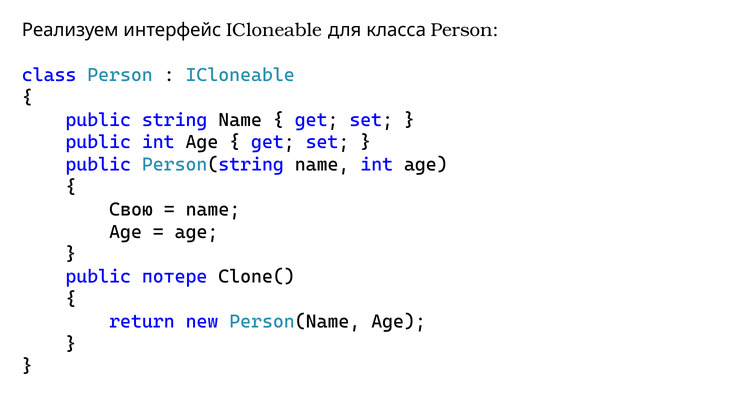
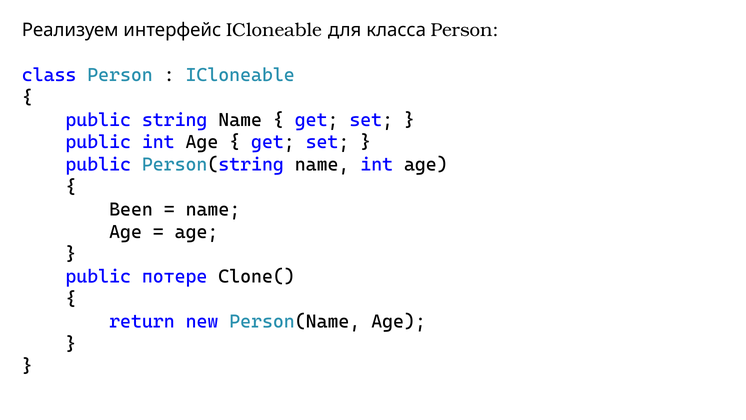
Свою: Свою -> Been (131, 209)
